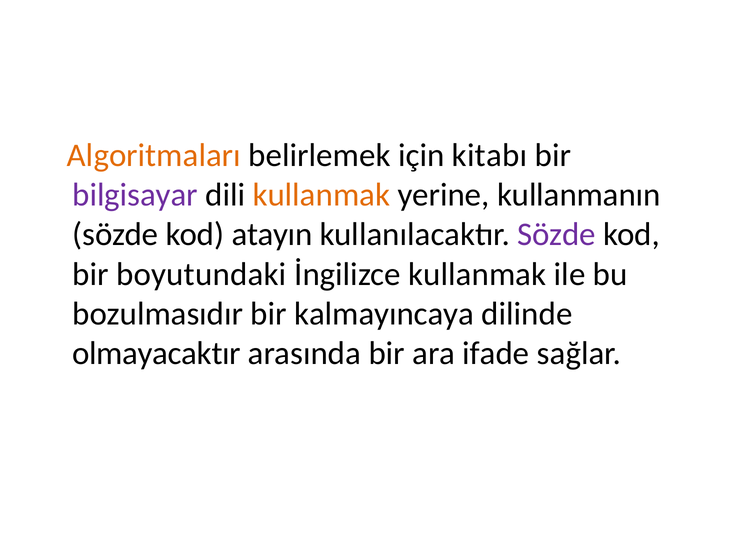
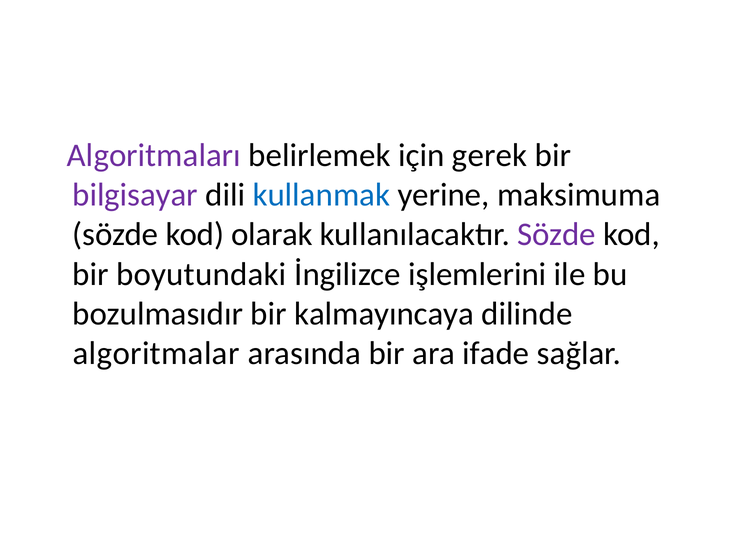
Algoritmaları colour: orange -> purple (154, 156)
kitabı: kitabı -> gerek (490, 156)
kullanmak colour: orange -> blue (321, 195)
kullanmanın: kullanmanın -> maksimuma (579, 195)
atayın: atayın -> olarak (272, 235)
İngilizce kullanmak: kullanmak -> işlemlerini (477, 274)
olmayacaktır: olmayacaktır -> algoritmalar (156, 354)
